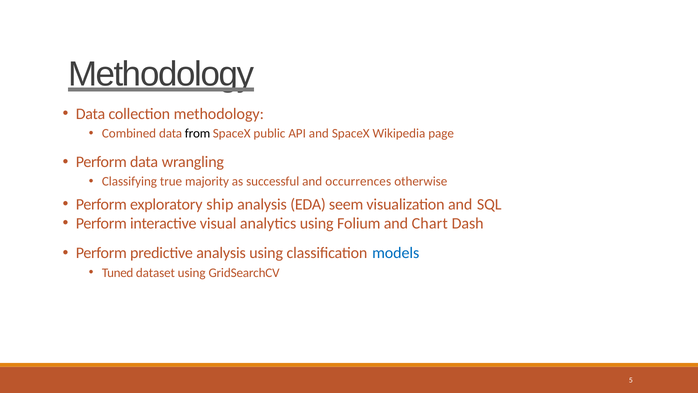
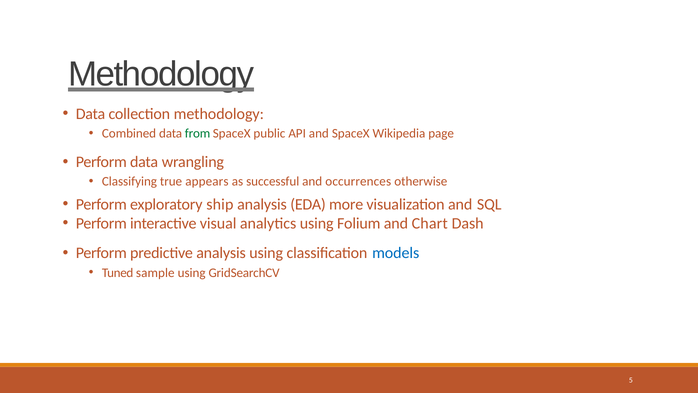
from colour: black -> green (198, 134)
majority: majority -> appears (207, 181)
seem: seem -> more (346, 204)
dataset: dataset -> sample (155, 273)
